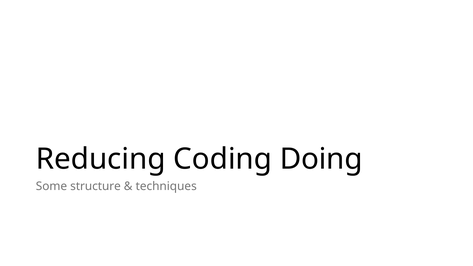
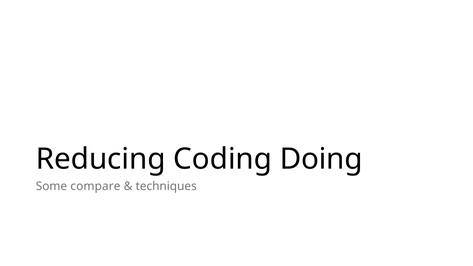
structure: structure -> compare (95, 186)
